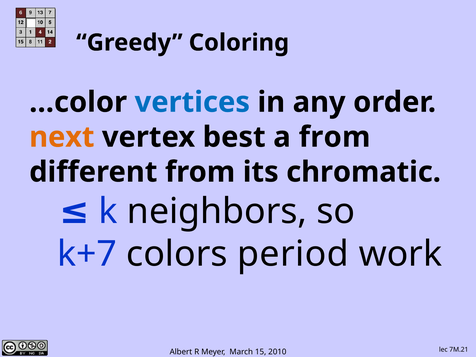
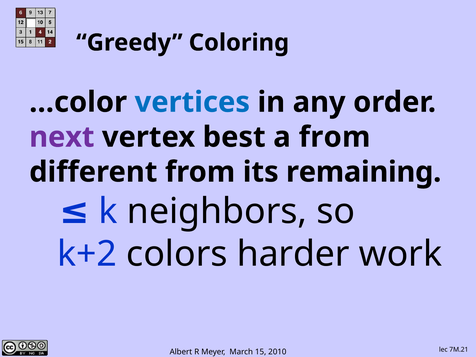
next colour: orange -> purple (62, 137)
chromatic: chromatic -> remaining (364, 172)
k+7: k+7 -> k+2 (87, 254)
period: period -> harder (293, 254)
